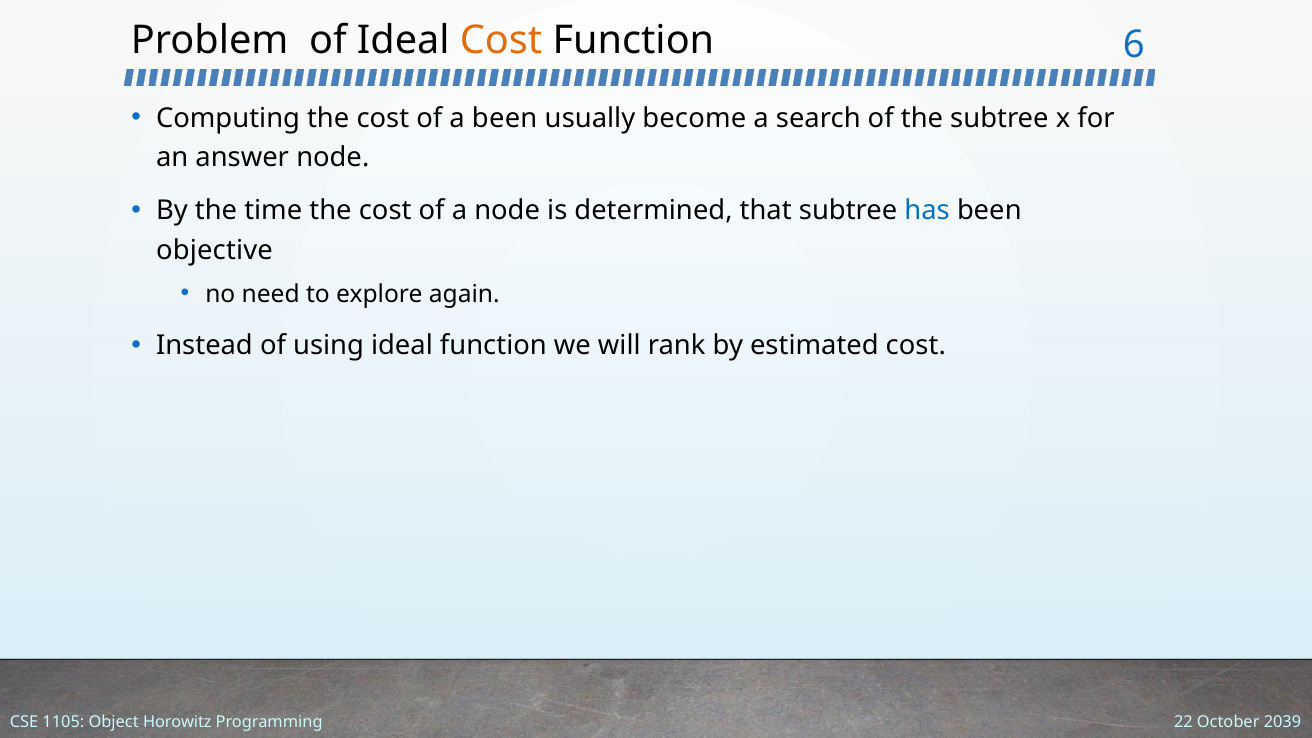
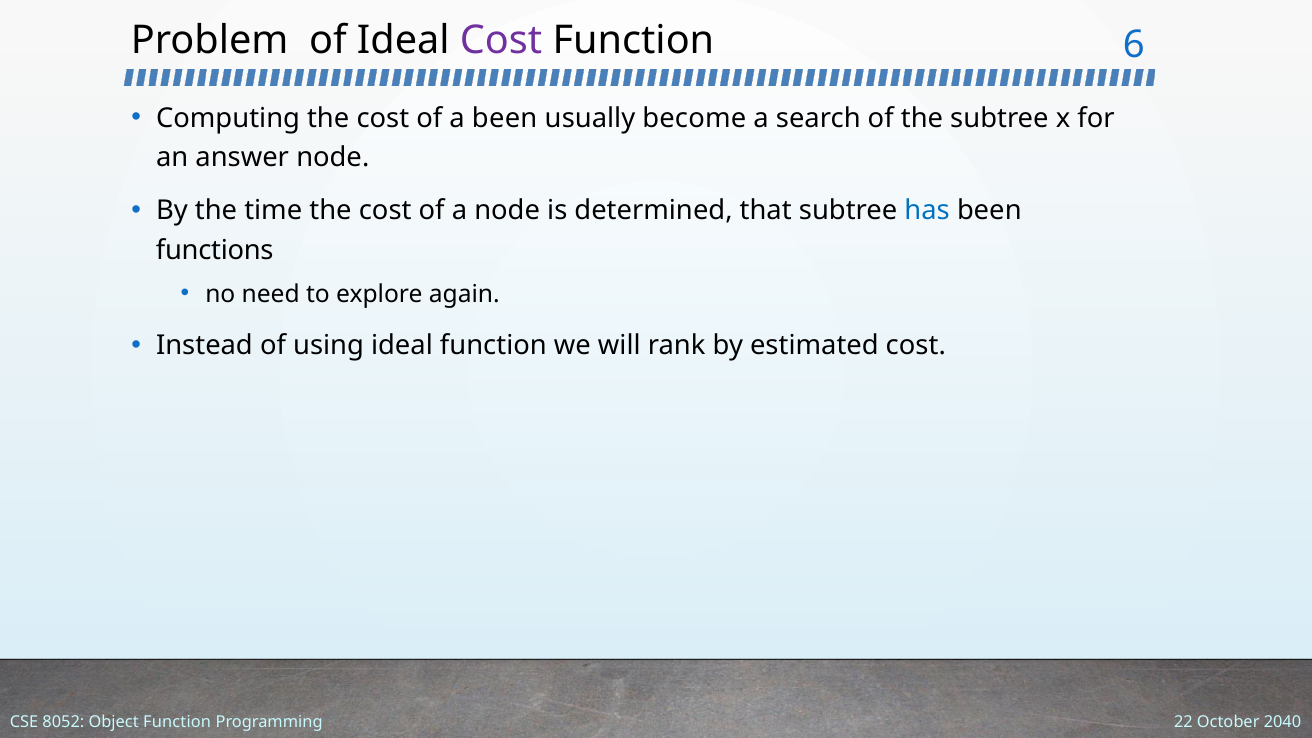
Cost colour: orange -> purple (501, 41)
objective: objective -> functions (215, 250)
1105: 1105 -> 8052 (63, 722)
Object Horowitz: Horowitz -> Function (177, 722)
2039: 2039 -> 2040 (1283, 722)
